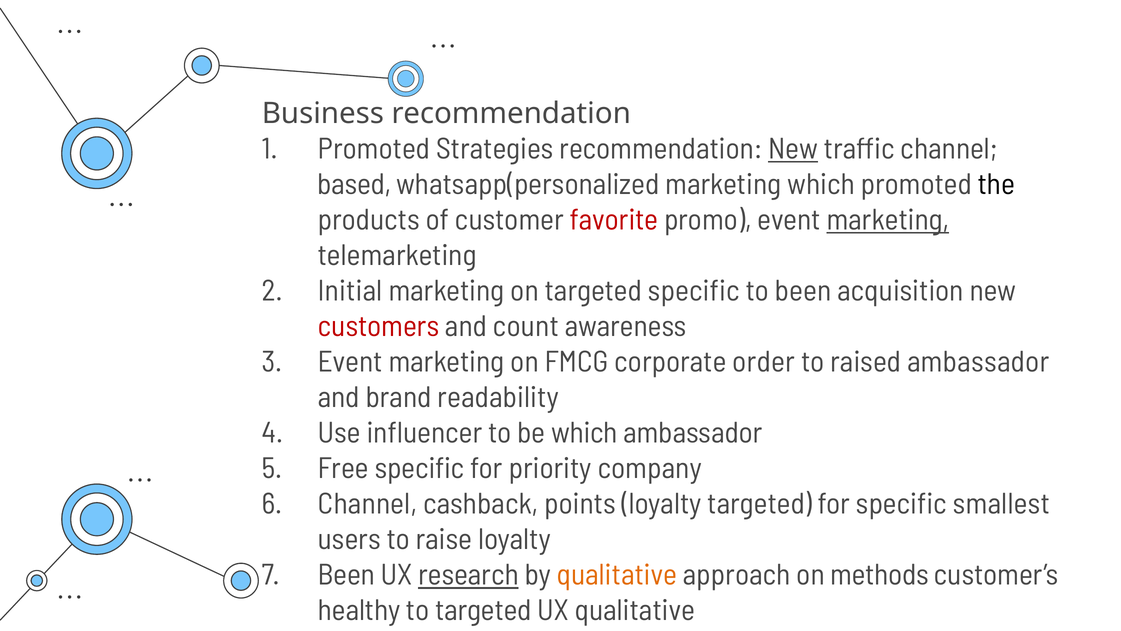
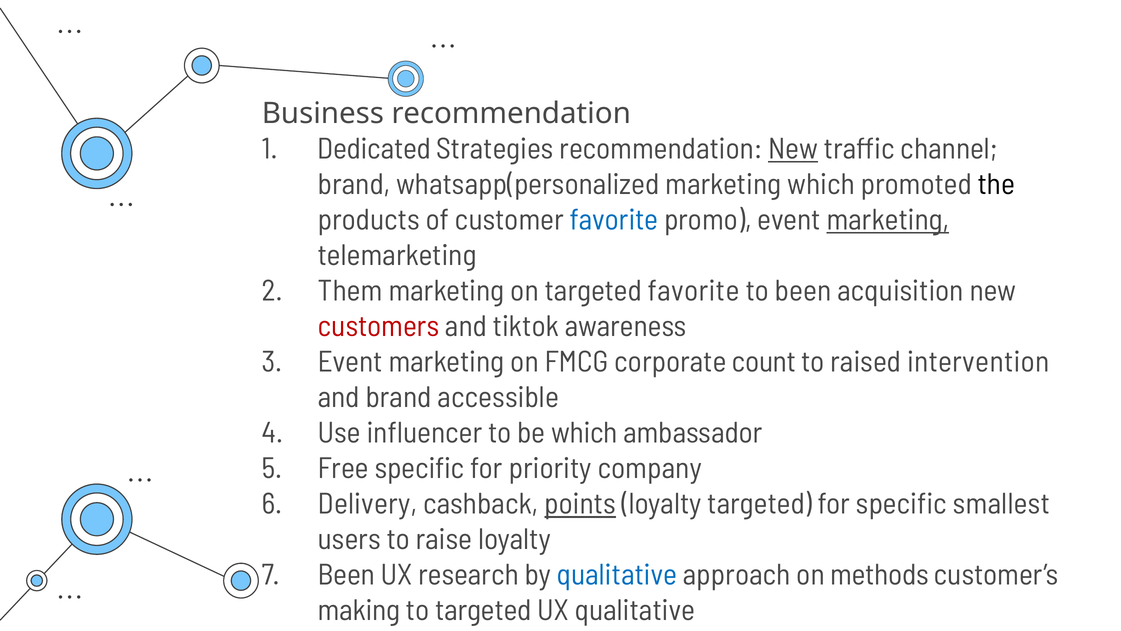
Promoted: Promoted -> Dedicated (374, 149)
based: based -> brand (354, 184)
favorite colour: red -> blue (614, 220)
Initial: Initial -> Them (350, 291)
targeted specific: specific -> favorite (694, 291)
count: count -> tiktok (526, 326)
order: order -> count (764, 362)
raised ambassador: ambassador -> intervention (978, 362)
readability: readability -> accessible (498, 397)
Channel: Channel -> Delivery (368, 504)
points underline: none -> present (580, 504)
research underline: present -> none (468, 575)
qualitative colour: orange -> blue (617, 575)
healthy: healthy -> making (359, 610)
